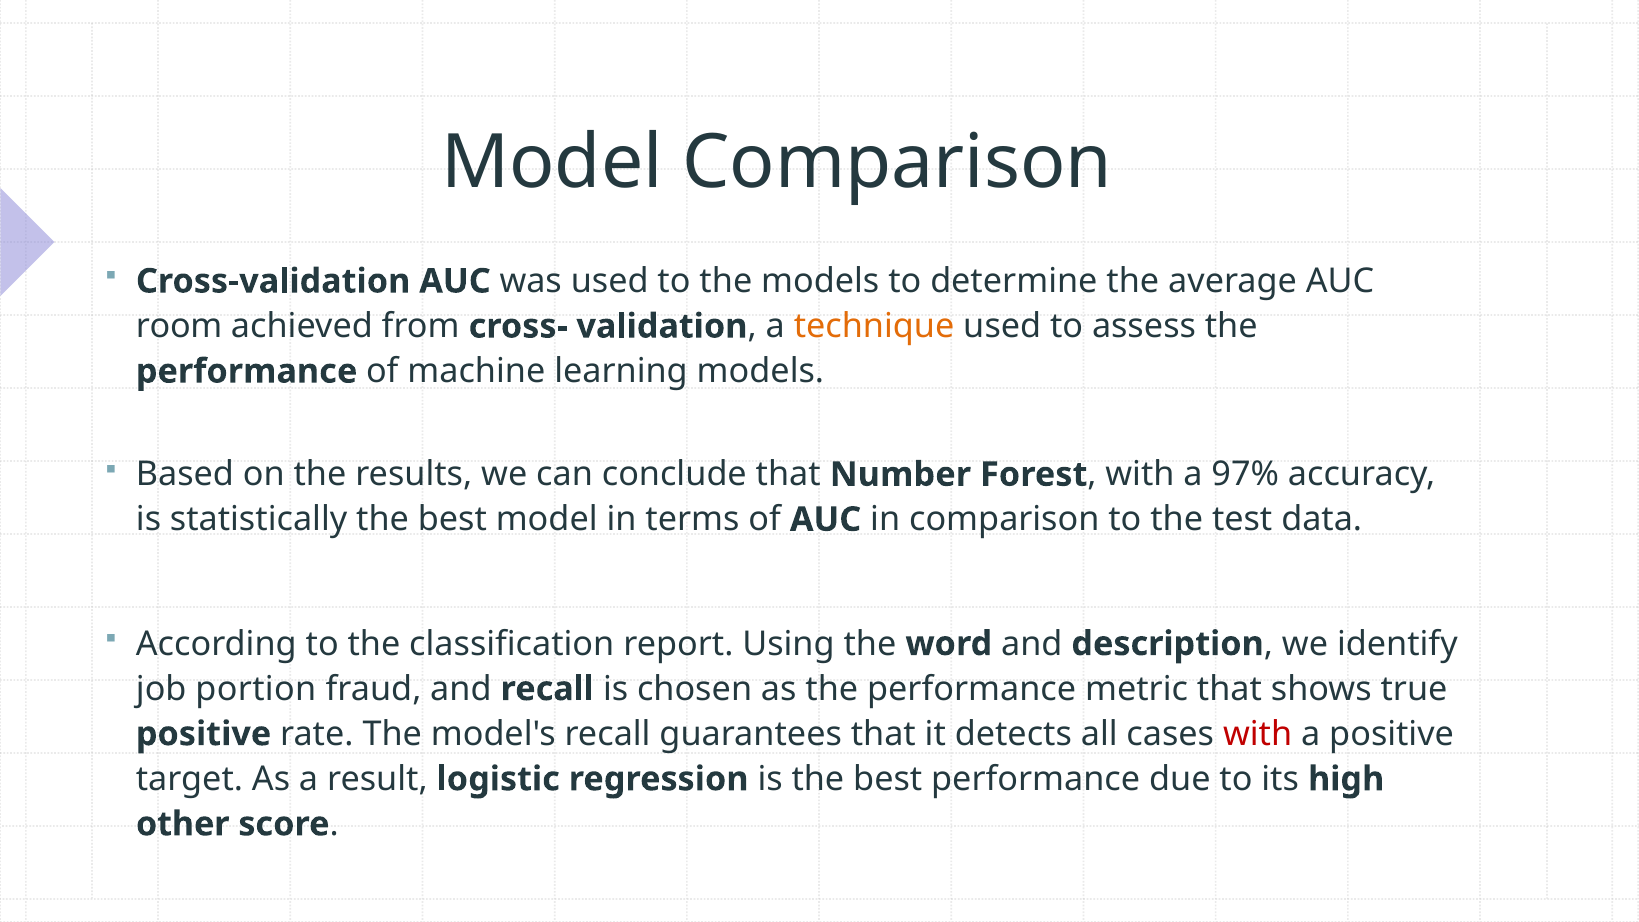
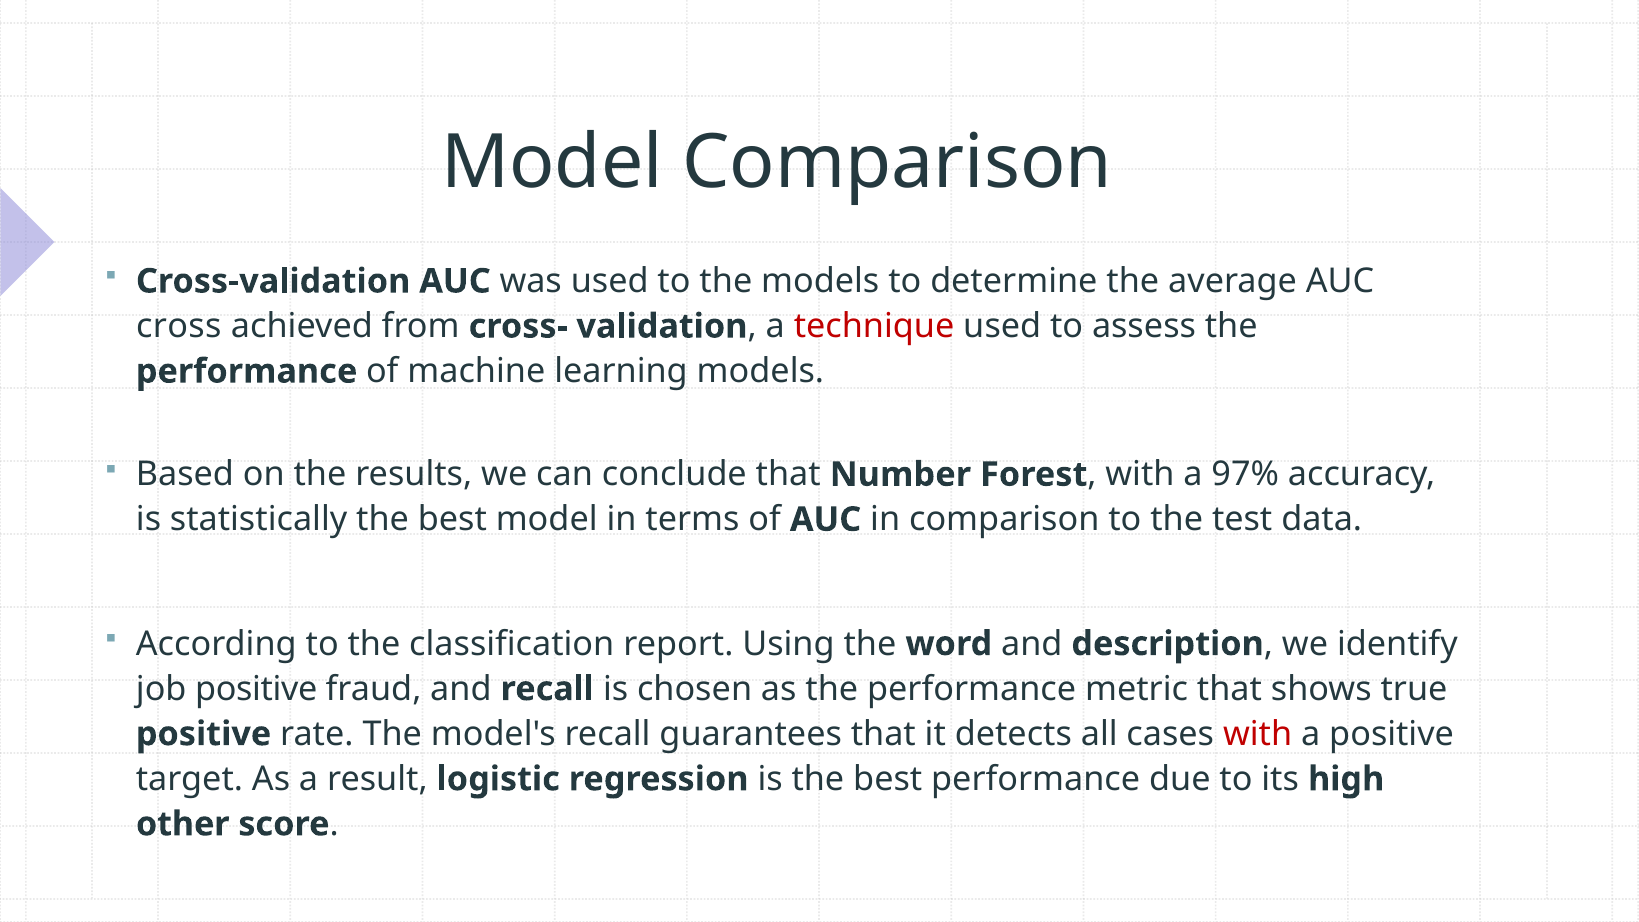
room: room -> cross (179, 326)
technique colour: orange -> red (874, 326)
job portion: portion -> positive (256, 689)
